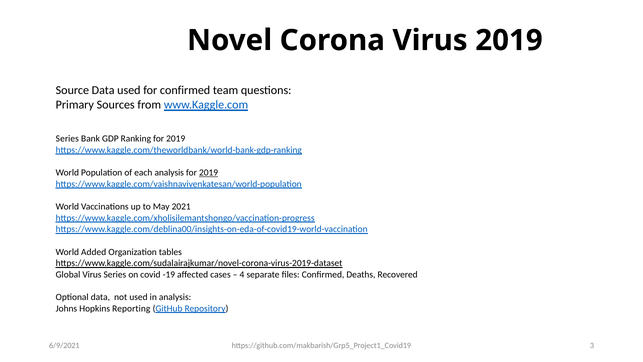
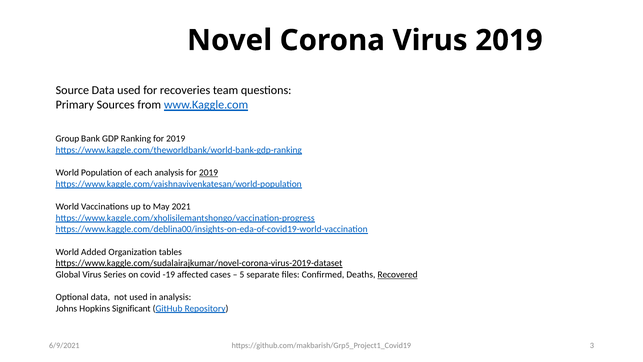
for confirmed: confirmed -> recoveries (185, 90)
Series: Series -> Group (67, 139)
4: 4 -> 5 (242, 274)
Recovered underline: none -> present (398, 274)
Reporting: Reporting -> Significant (131, 308)
